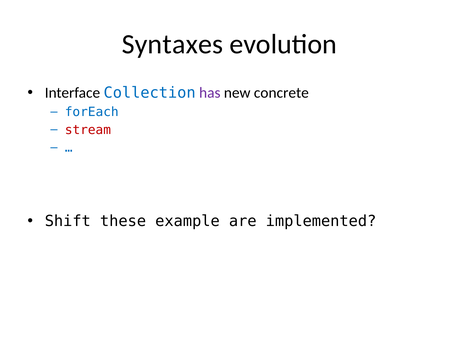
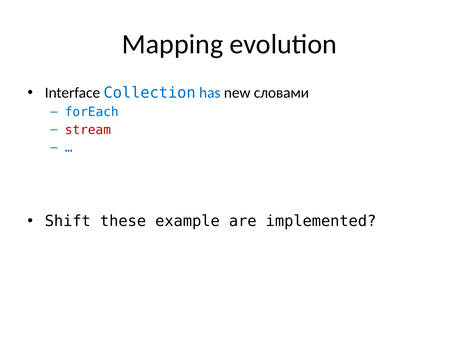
Syntaxes: Syntaxes -> Mapping (172, 44)
has colour: purple -> blue (210, 93)
concrete: concrete -> словами (281, 93)
